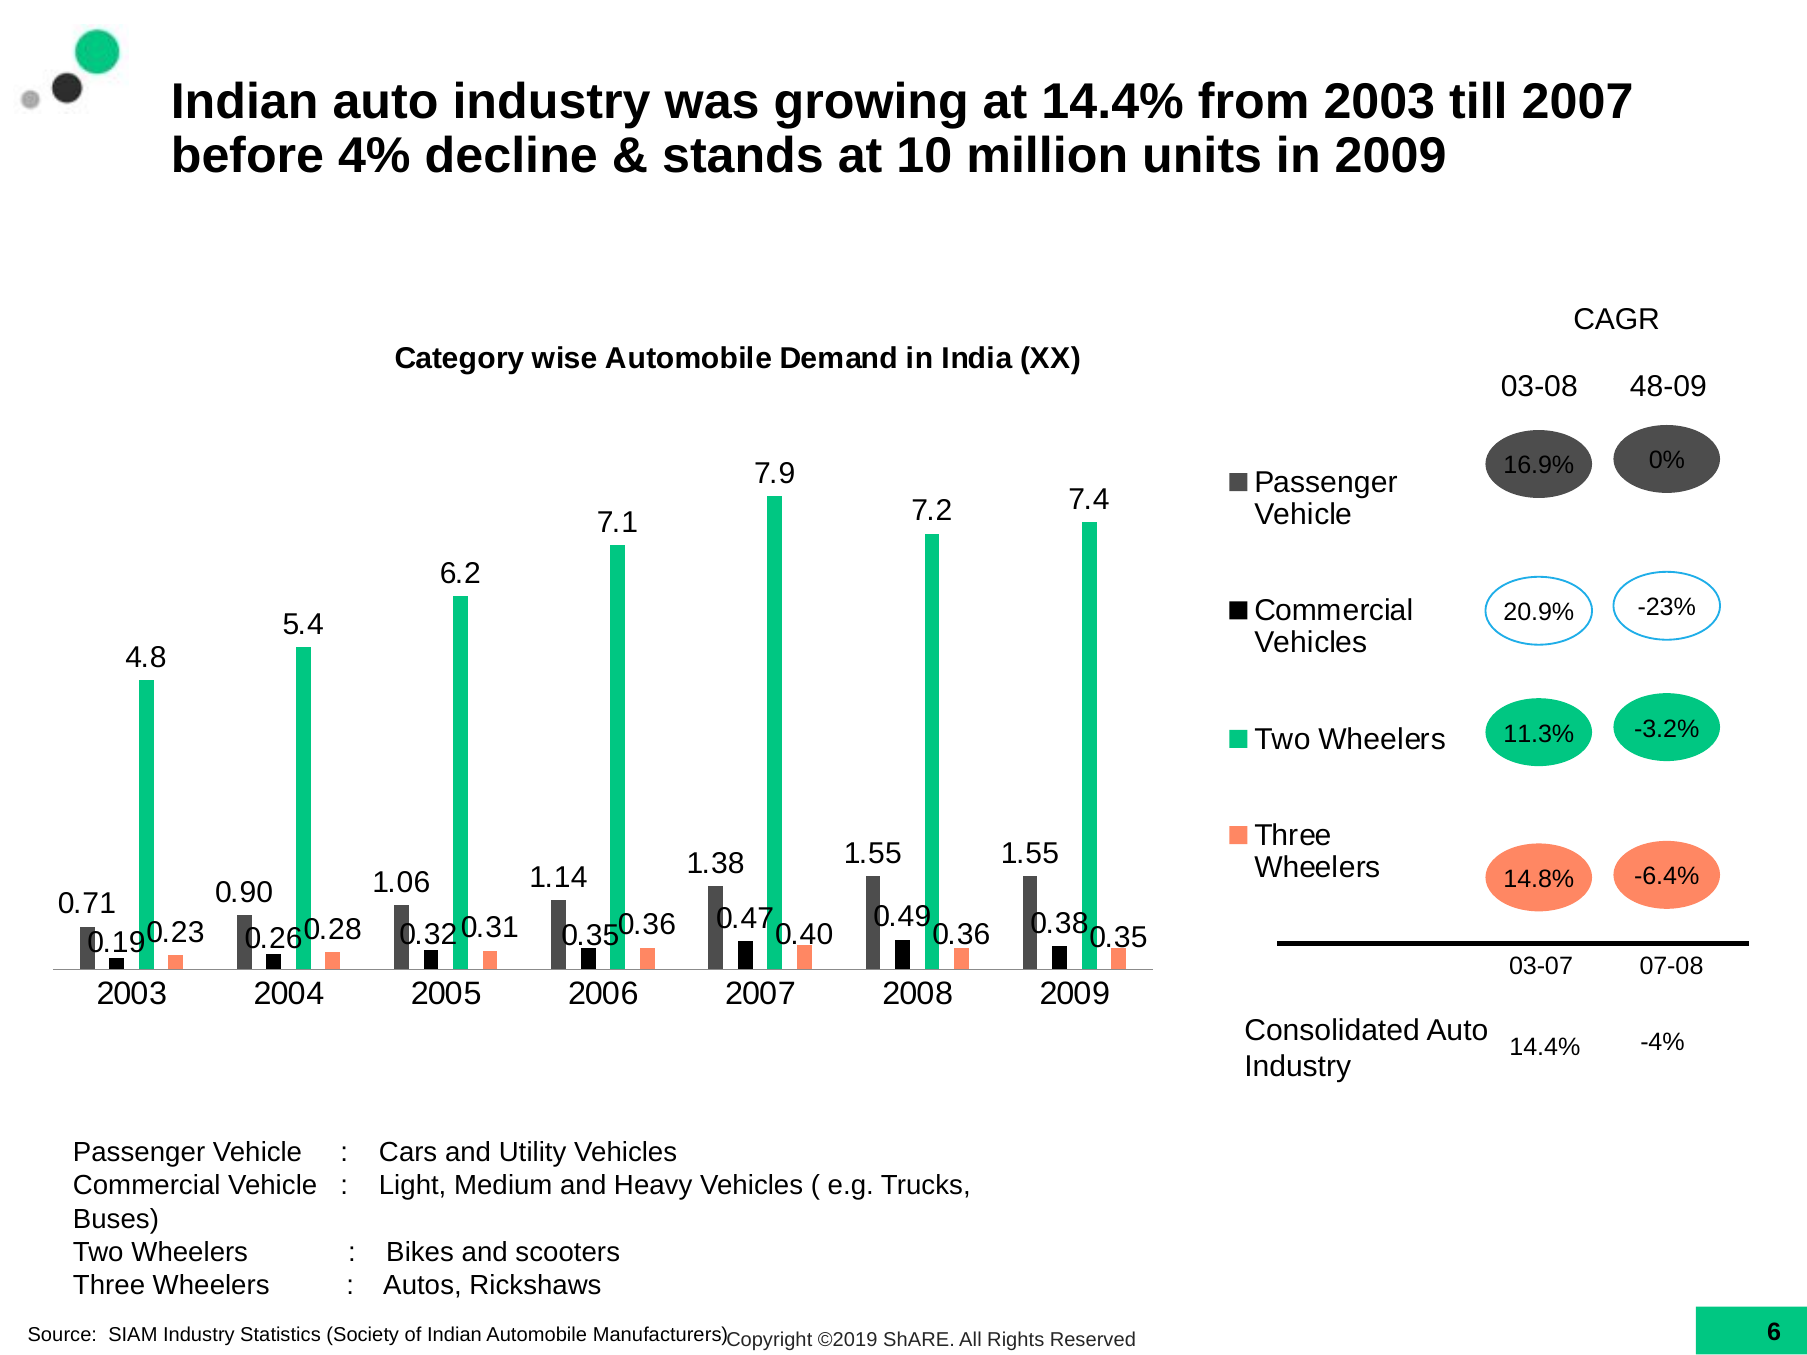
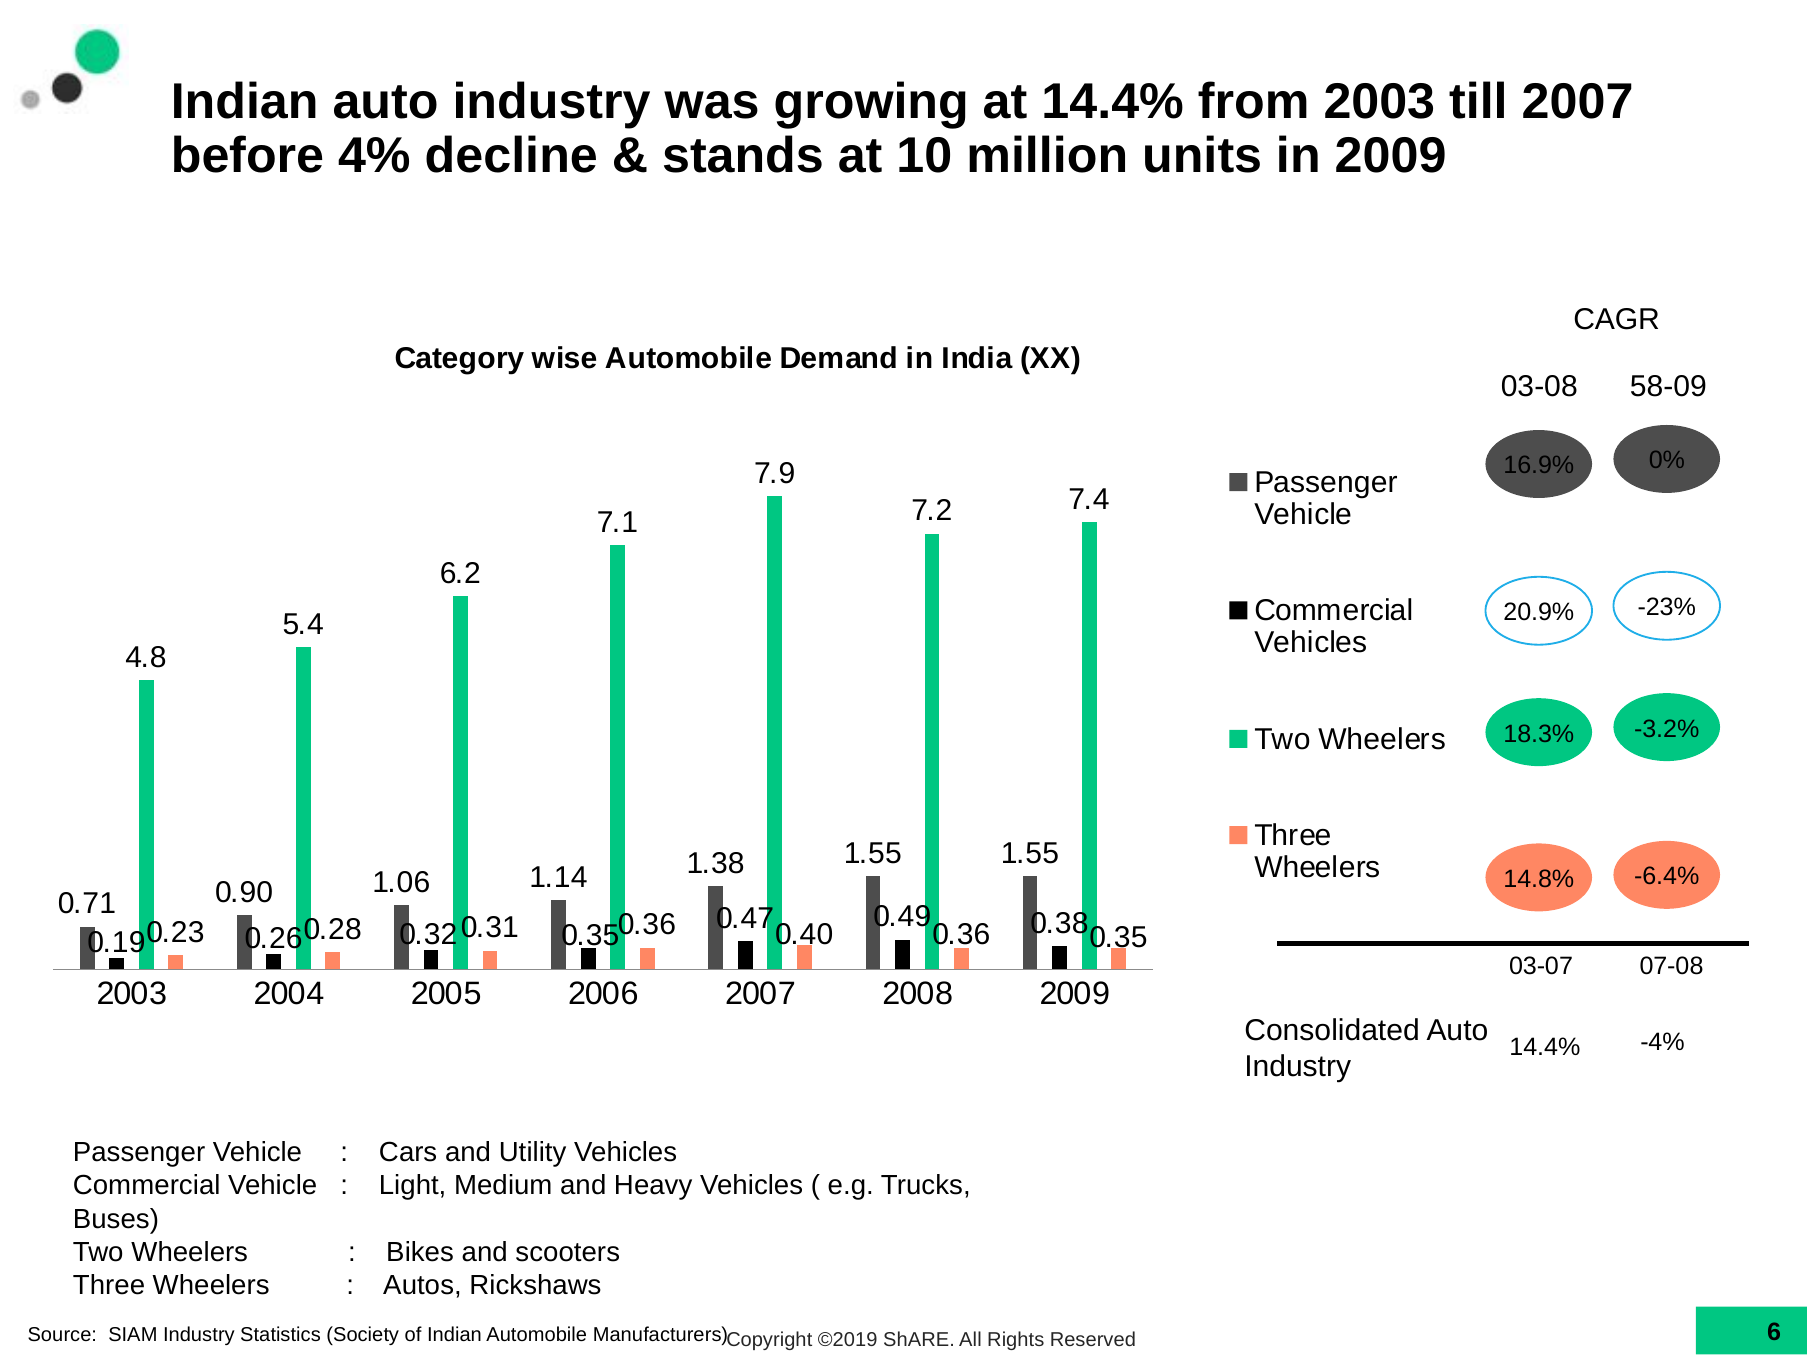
48-09: 48-09 -> 58-09 (1668, 386)
11.3%: 11.3% -> 18.3% (1539, 734)
